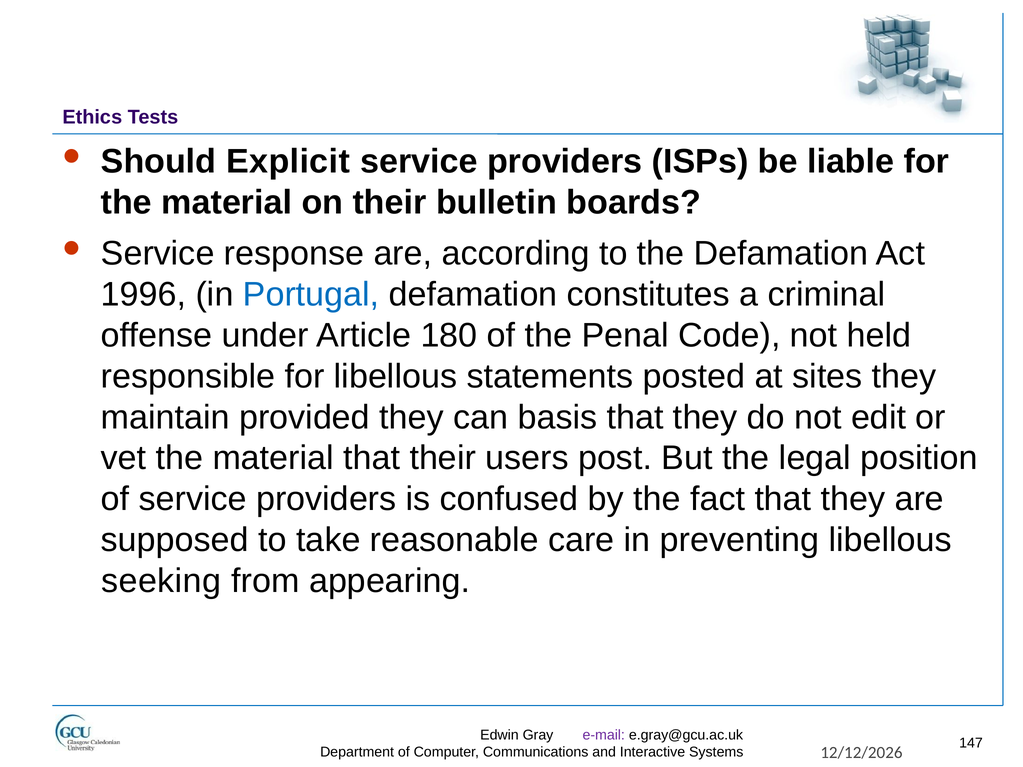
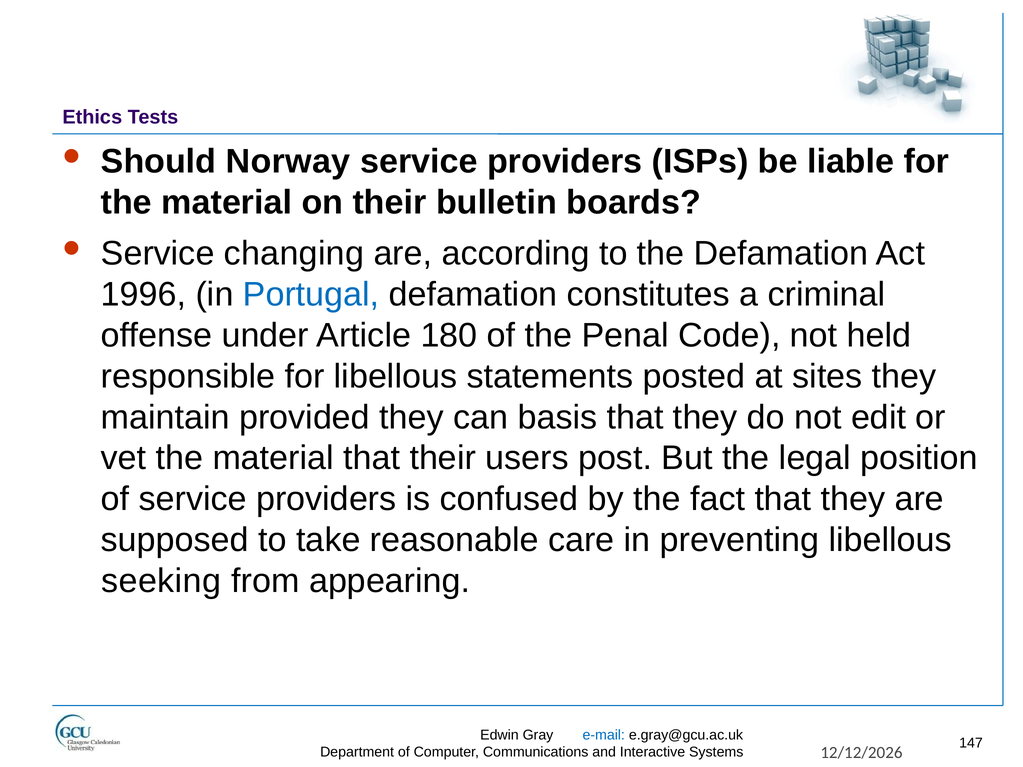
Explicit: Explicit -> Norway (288, 162)
response: response -> changing (294, 254)
e-mail colour: purple -> blue (604, 735)
